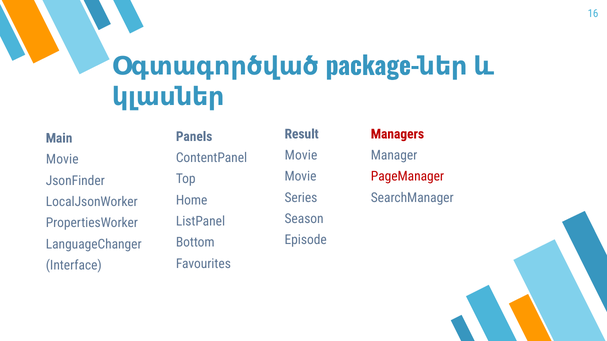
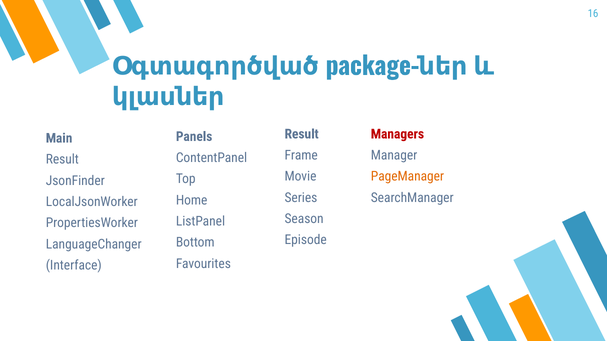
Movie: Movie -> Frame (301, 155)
Movie: Movie -> Result (62, 160)
PageManager colour: red -> orange (407, 177)
